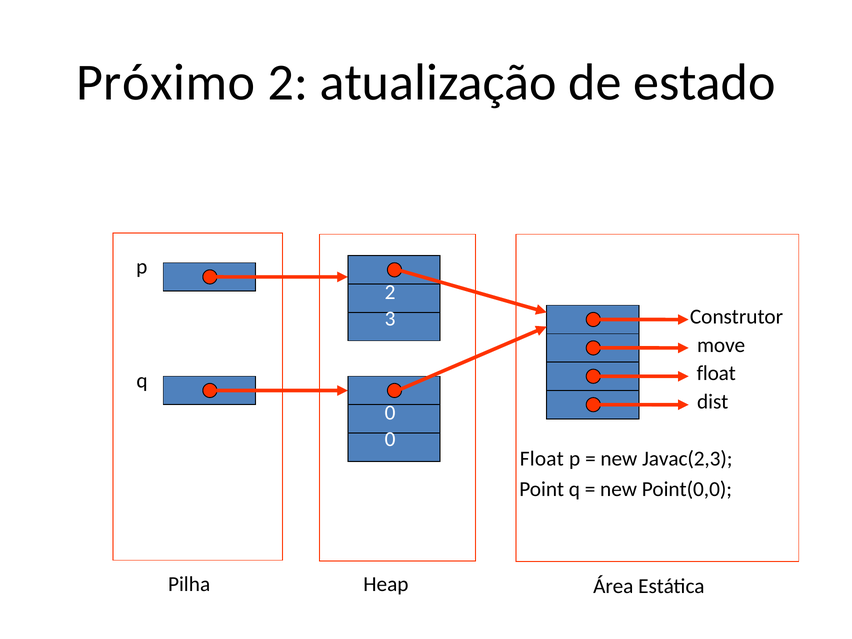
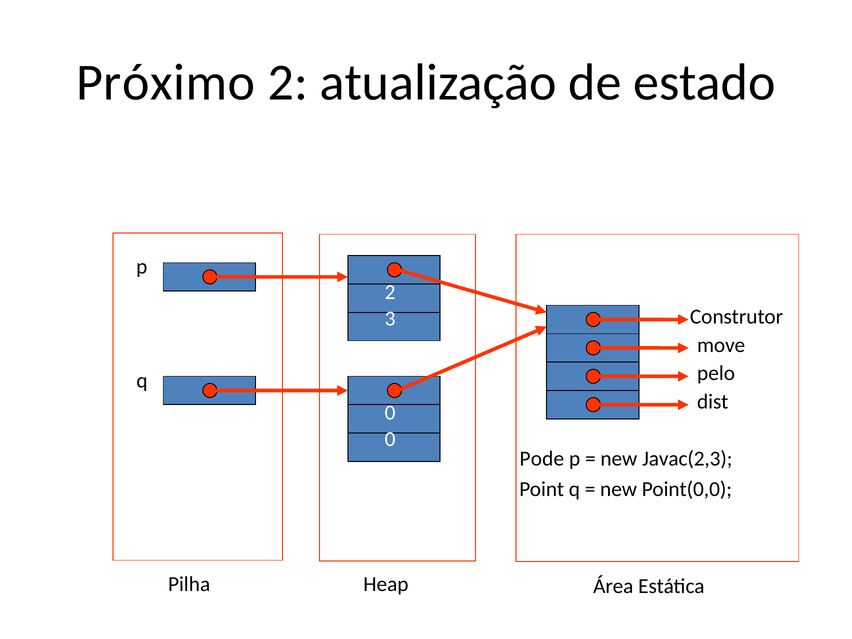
float: float -> pelo (716, 373)
Float: Float -> Pode (542, 459)
